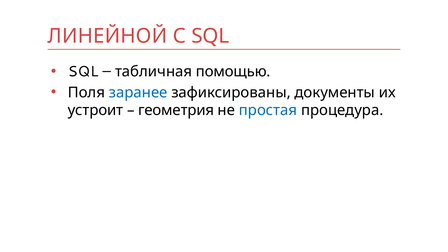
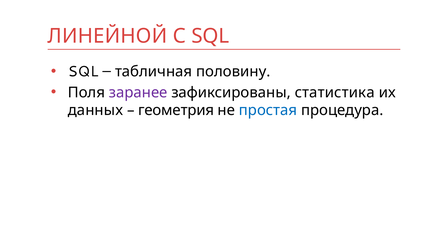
помощью: помощью -> половину (233, 72)
заранее colour: blue -> purple (138, 92)
документы: документы -> статистика (335, 92)
устроит: устроит -> данных (95, 110)
